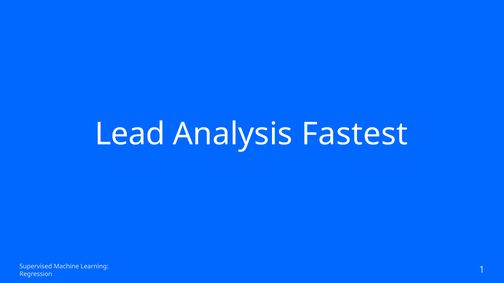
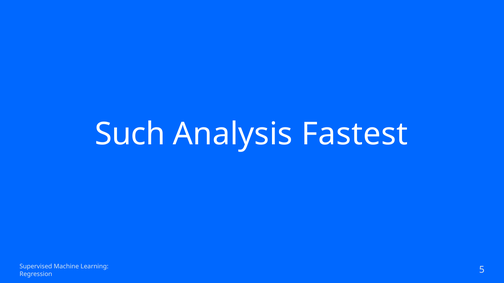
Lead: Lead -> Such (130, 134)
1: 1 -> 5 (482, 270)
